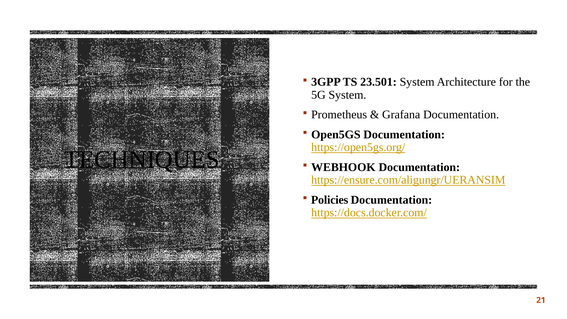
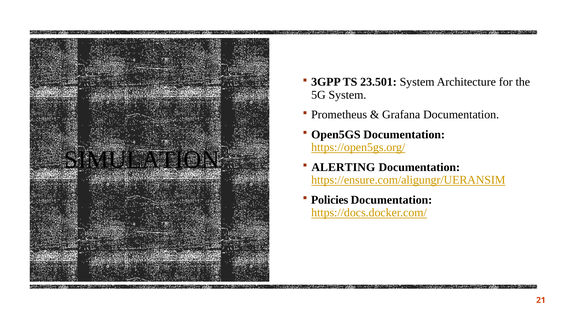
TECHNIQUES: TECHNIQUES -> SIMULATION (142, 160)
WEBHOOK: WEBHOOK -> ALERTING (343, 167)
